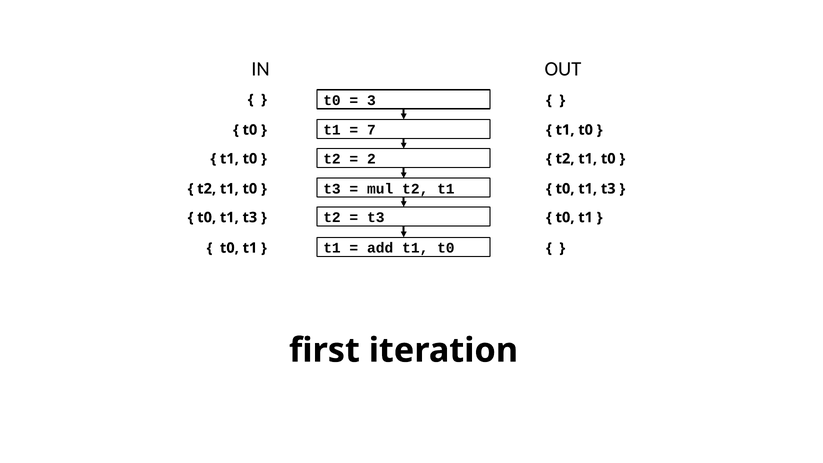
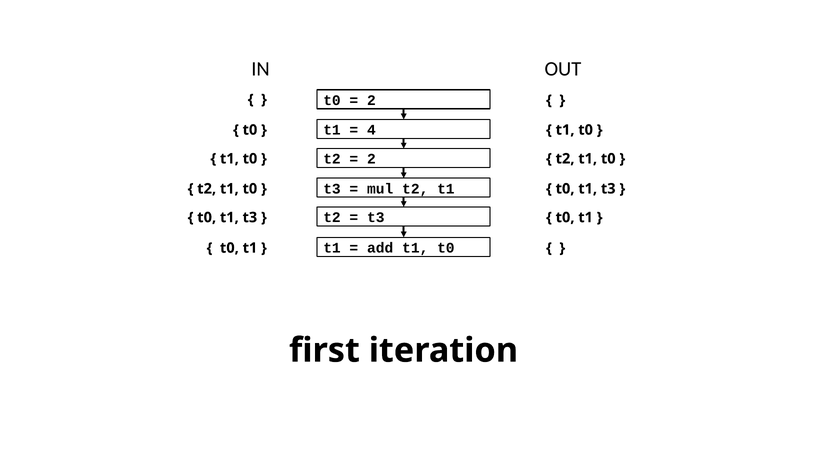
3: 3 -> 2 (371, 100)
7: 7 -> 4 (371, 130)
